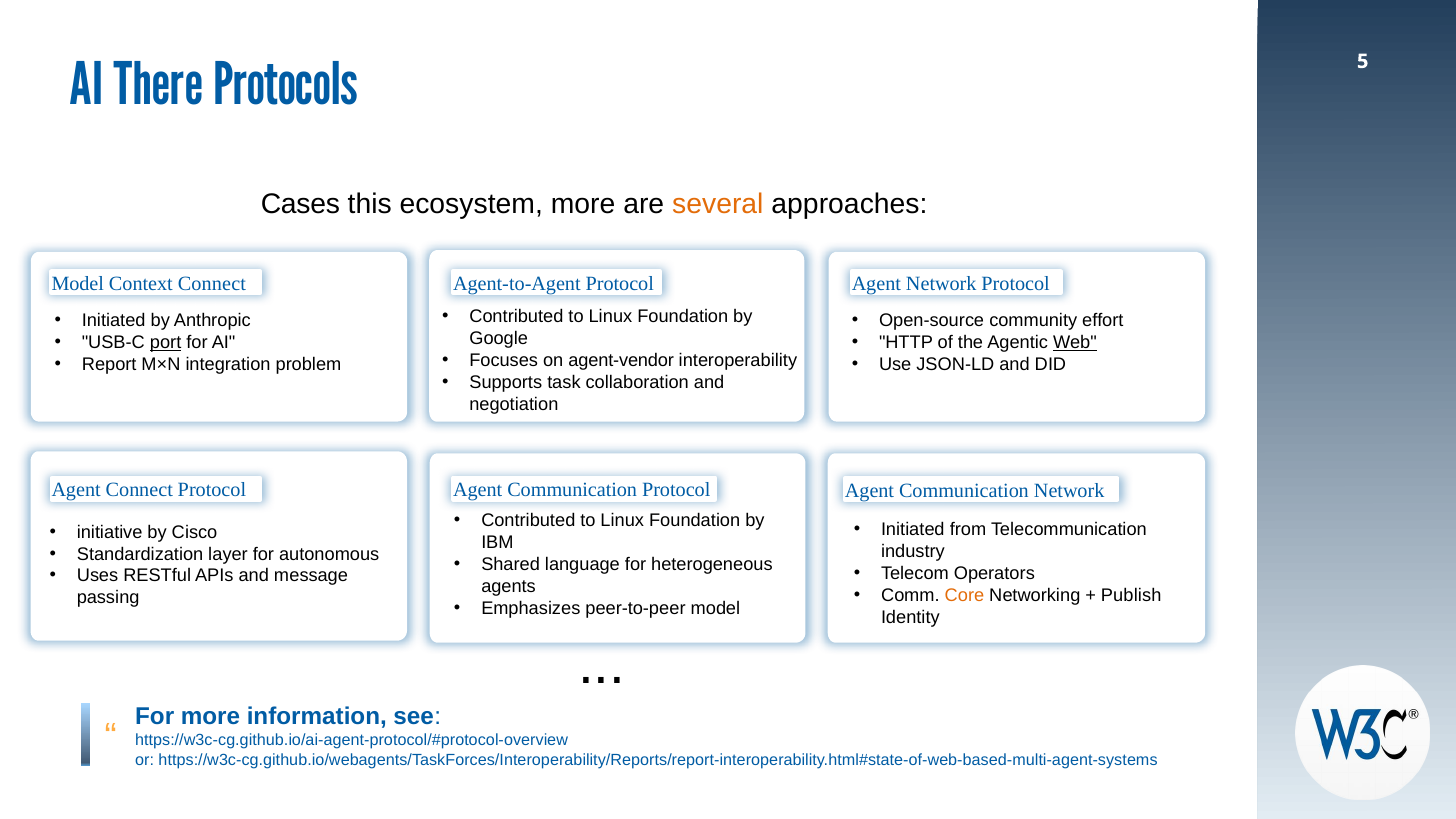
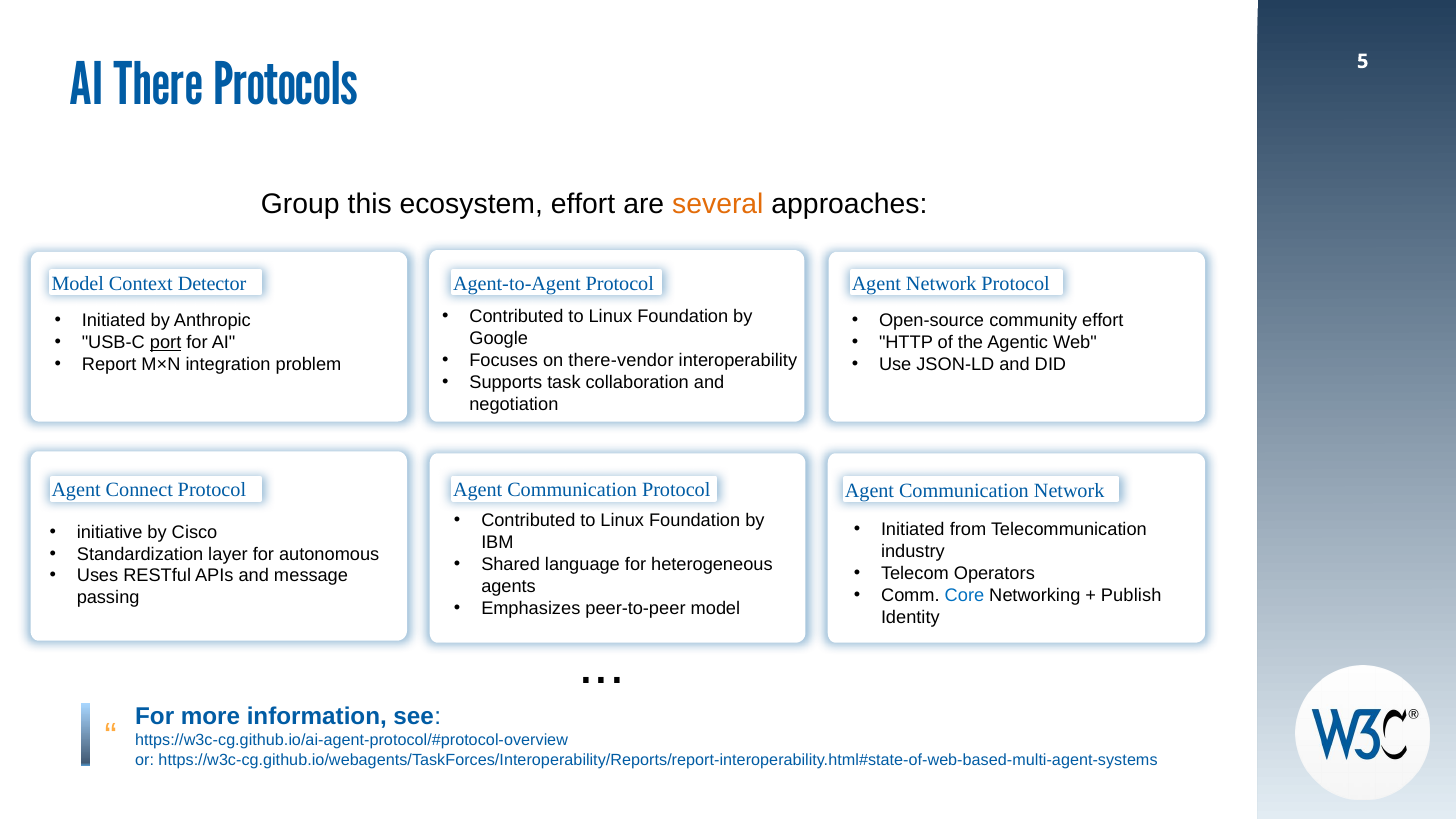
Cases: Cases -> Group (300, 204)
ecosystem more: more -> effort (583, 204)
Context Connect: Connect -> Detector (212, 284)
Web underline: present -> none (1075, 342)
agent-vendor: agent-vendor -> there-vendor (621, 360)
Core colour: orange -> blue (964, 595)
